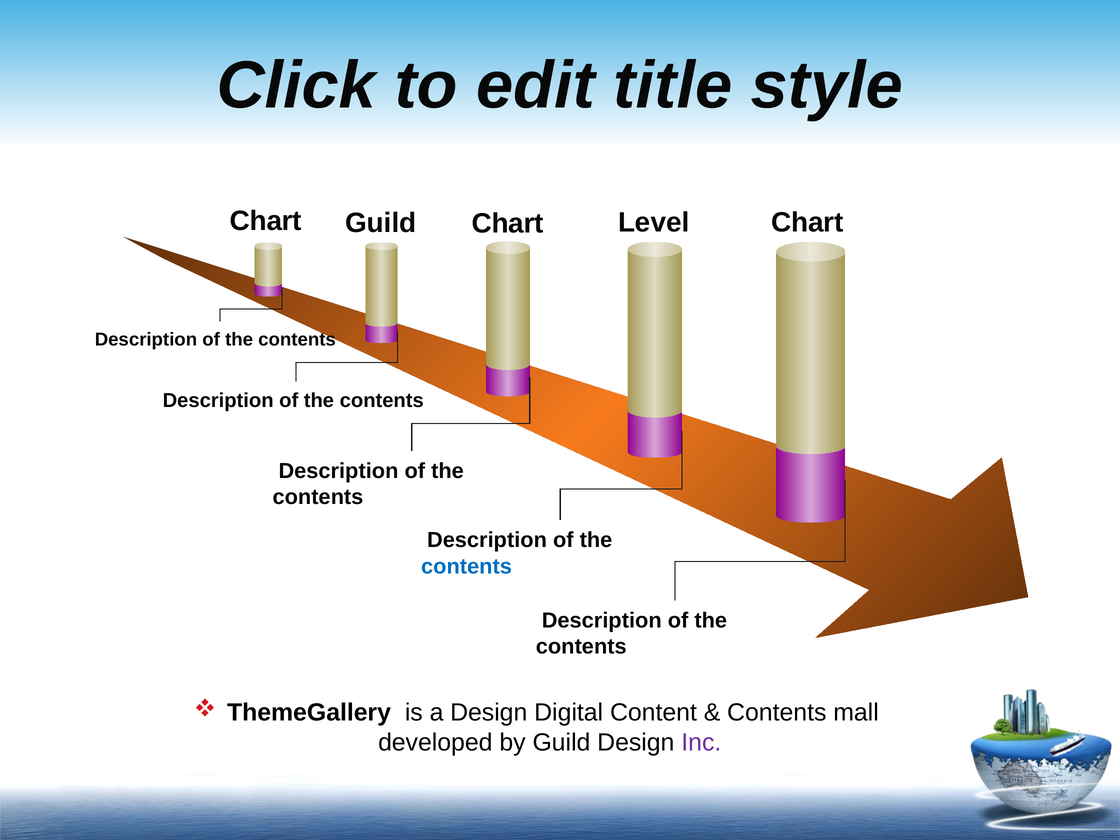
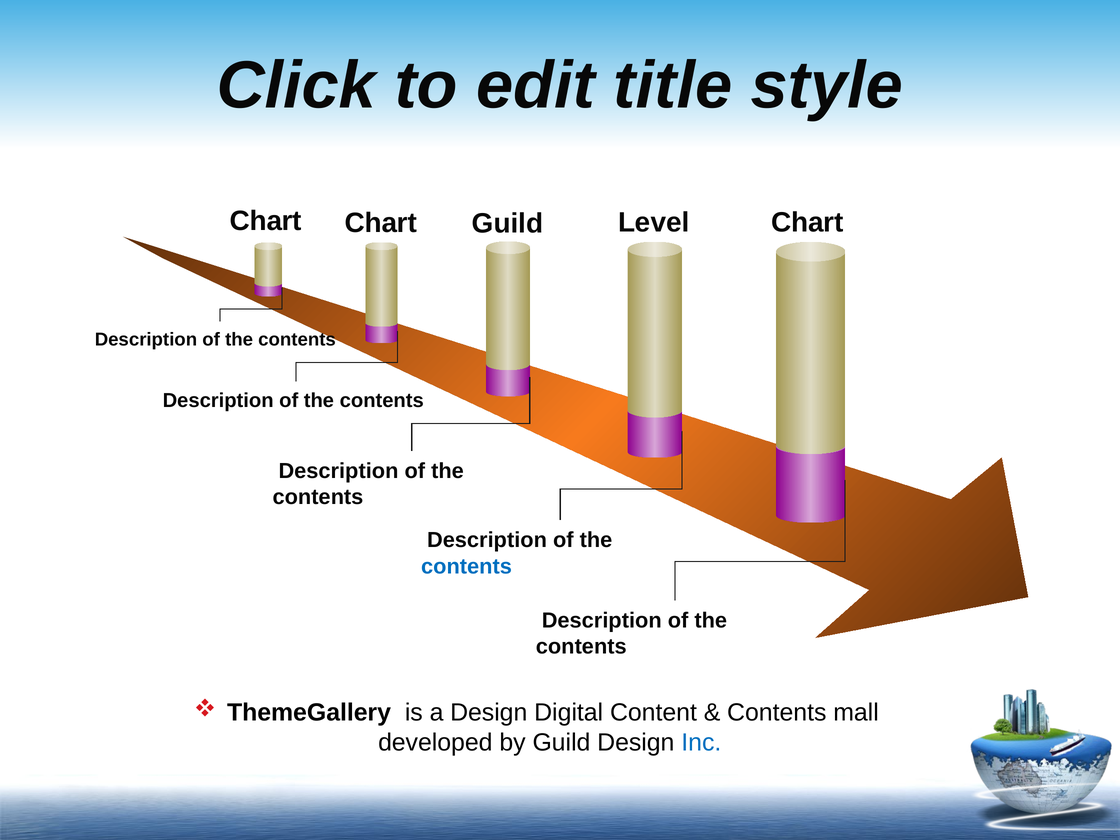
Guild: Guild -> Chart (381, 223)
Chart: Chart -> Guild (508, 224)
Inc colour: purple -> blue (701, 743)
